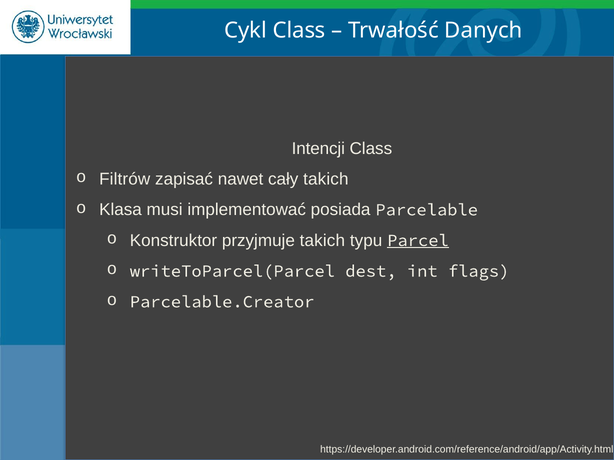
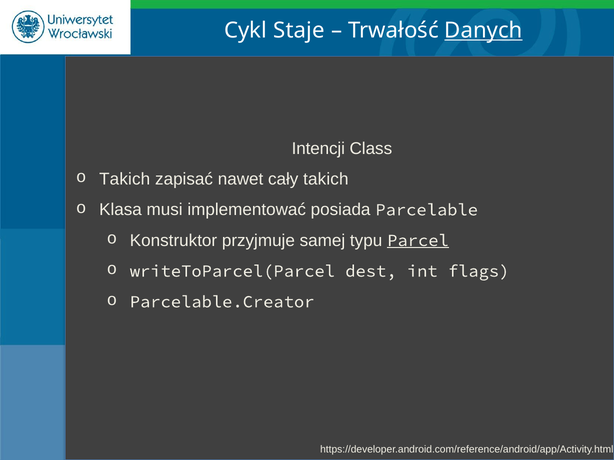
Cykl Class: Class -> Staje (299, 31)
Danych underline: none -> present (483, 31)
Filtrów: Filtrów -> Takich (125, 179)
przyjmuje takich: takich -> samej (322, 241)
